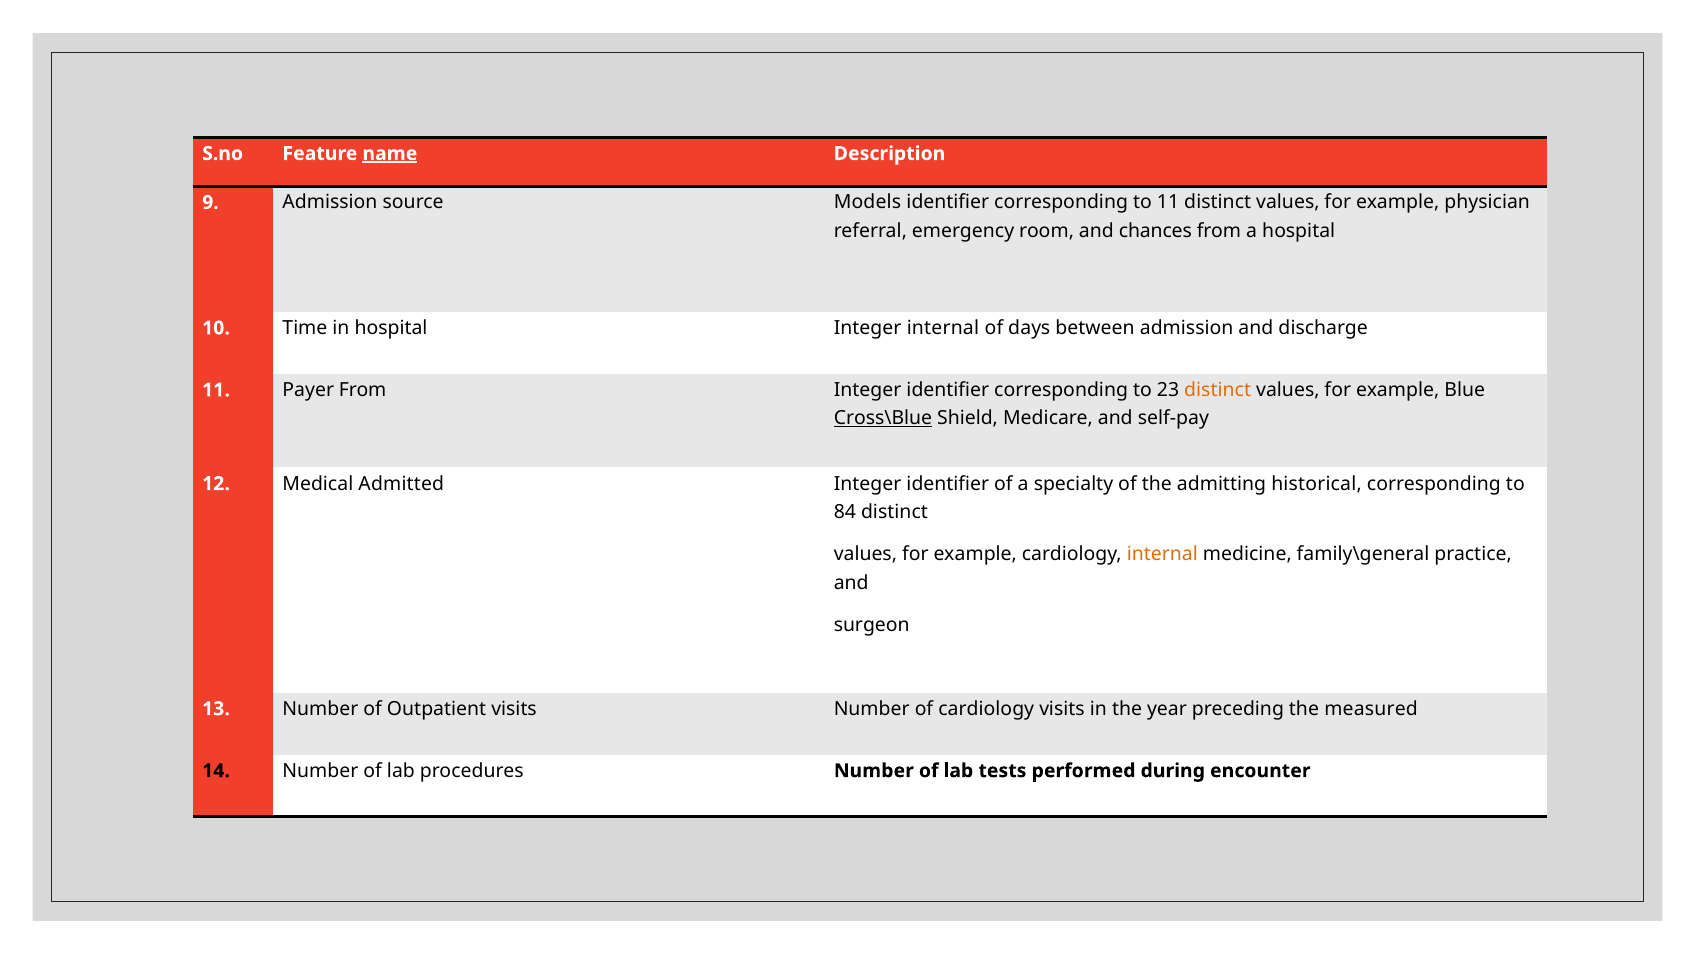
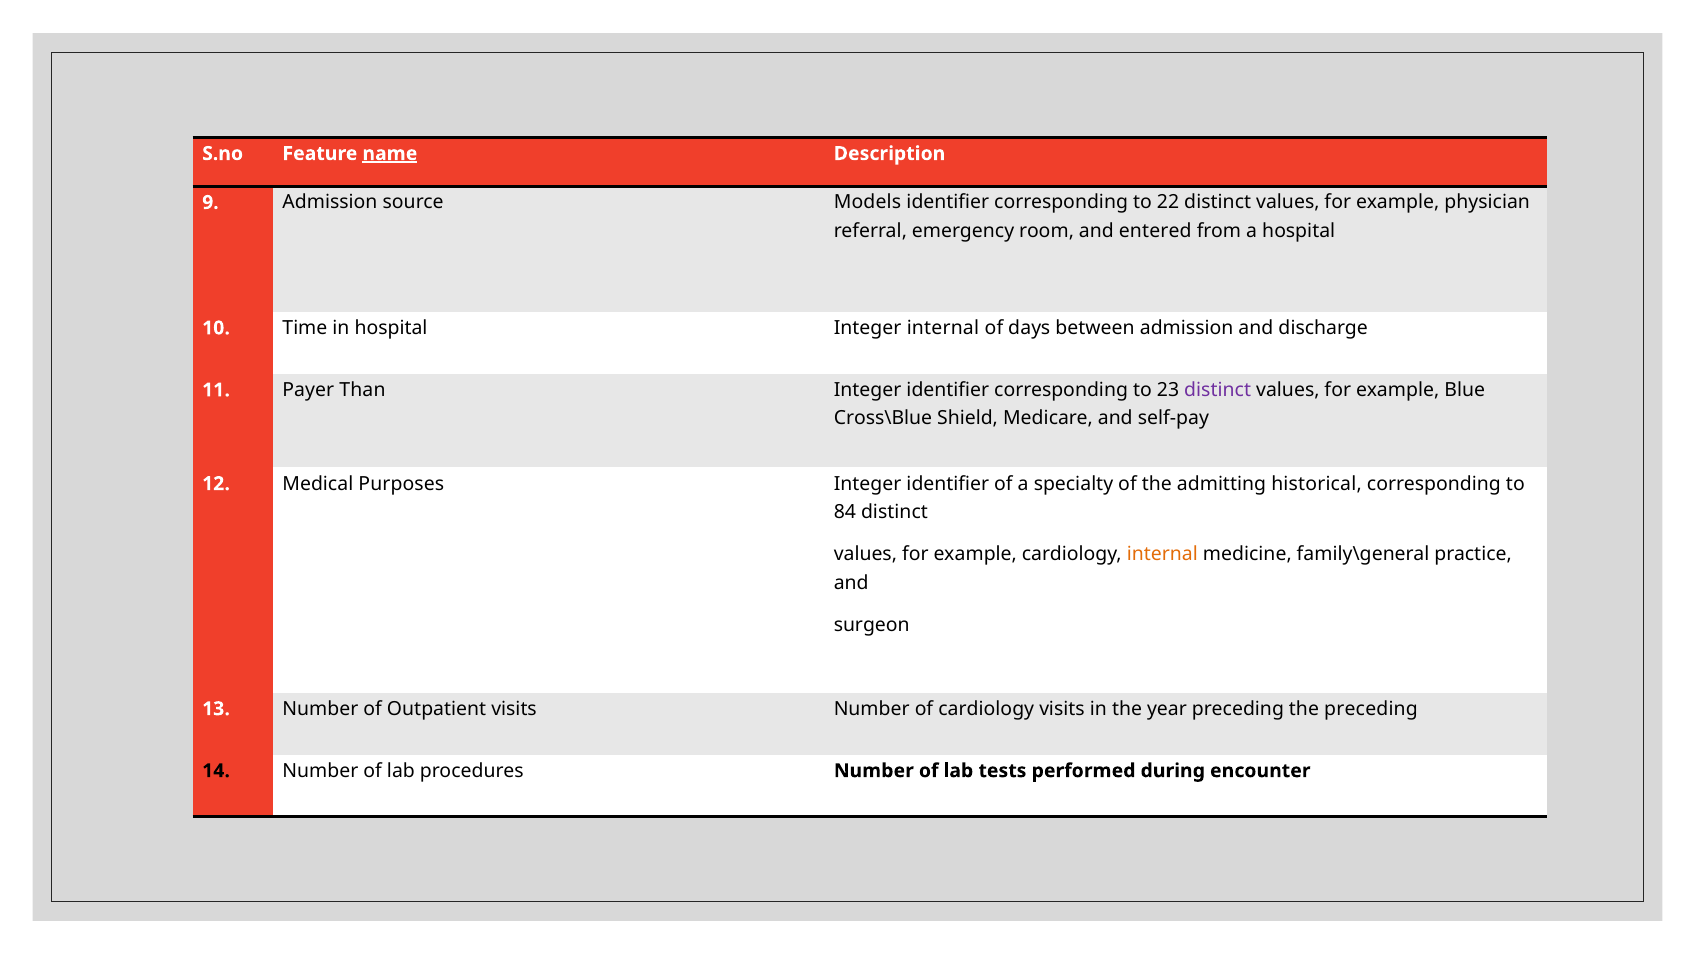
to 11: 11 -> 22 (1168, 202)
chances: chances -> entered (1155, 231)
Payer From: From -> Than (362, 390)
distinct colour: orange -> purple (1218, 390)
Cross\Blue underline: present -> none (883, 418)
Admitted: Admitted -> Purposes (401, 483)
the measured: measured -> preceding (1371, 708)
